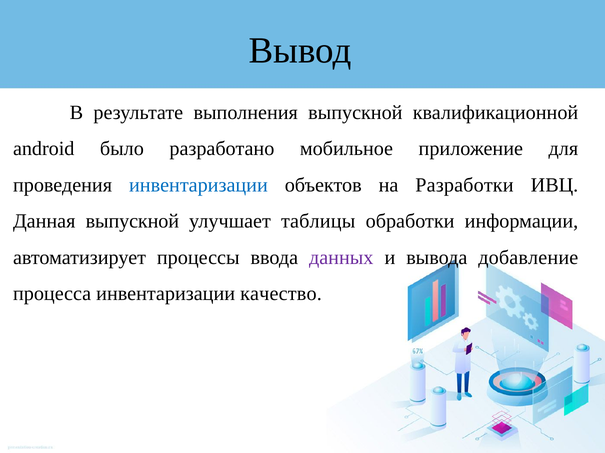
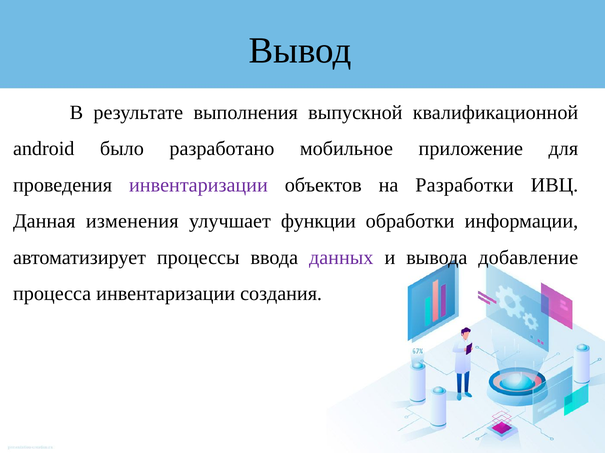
инвентаризации colour: blue -> purple (198, 185)
Данная выпускной: выпускной -> изменения (132, 221)
таблицы: таблицы -> функции (318, 221)
качество: качество -> создания (281, 294)
